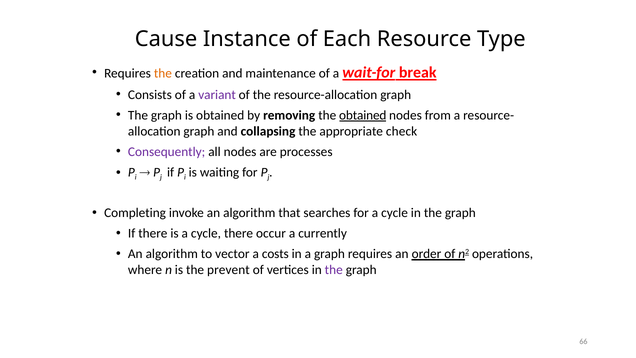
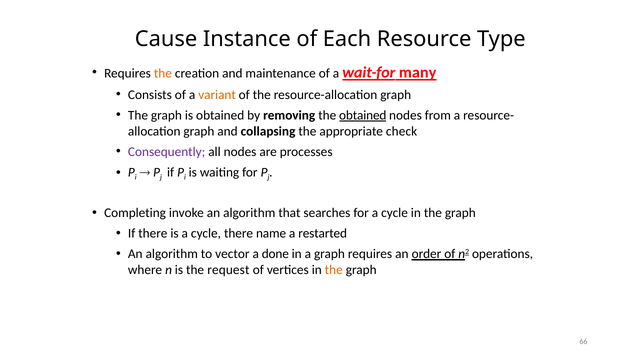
break: break -> many (418, 73)
variant colour: purple -> orange (217, 95)
occur: occur -> name (271, 233)
currently: currently -> restarted (323, 233)
costs: costs -> done (275, 254)
prevent: prevent -> request (228, 270)
the colour: purple -> orange (334, 270)
